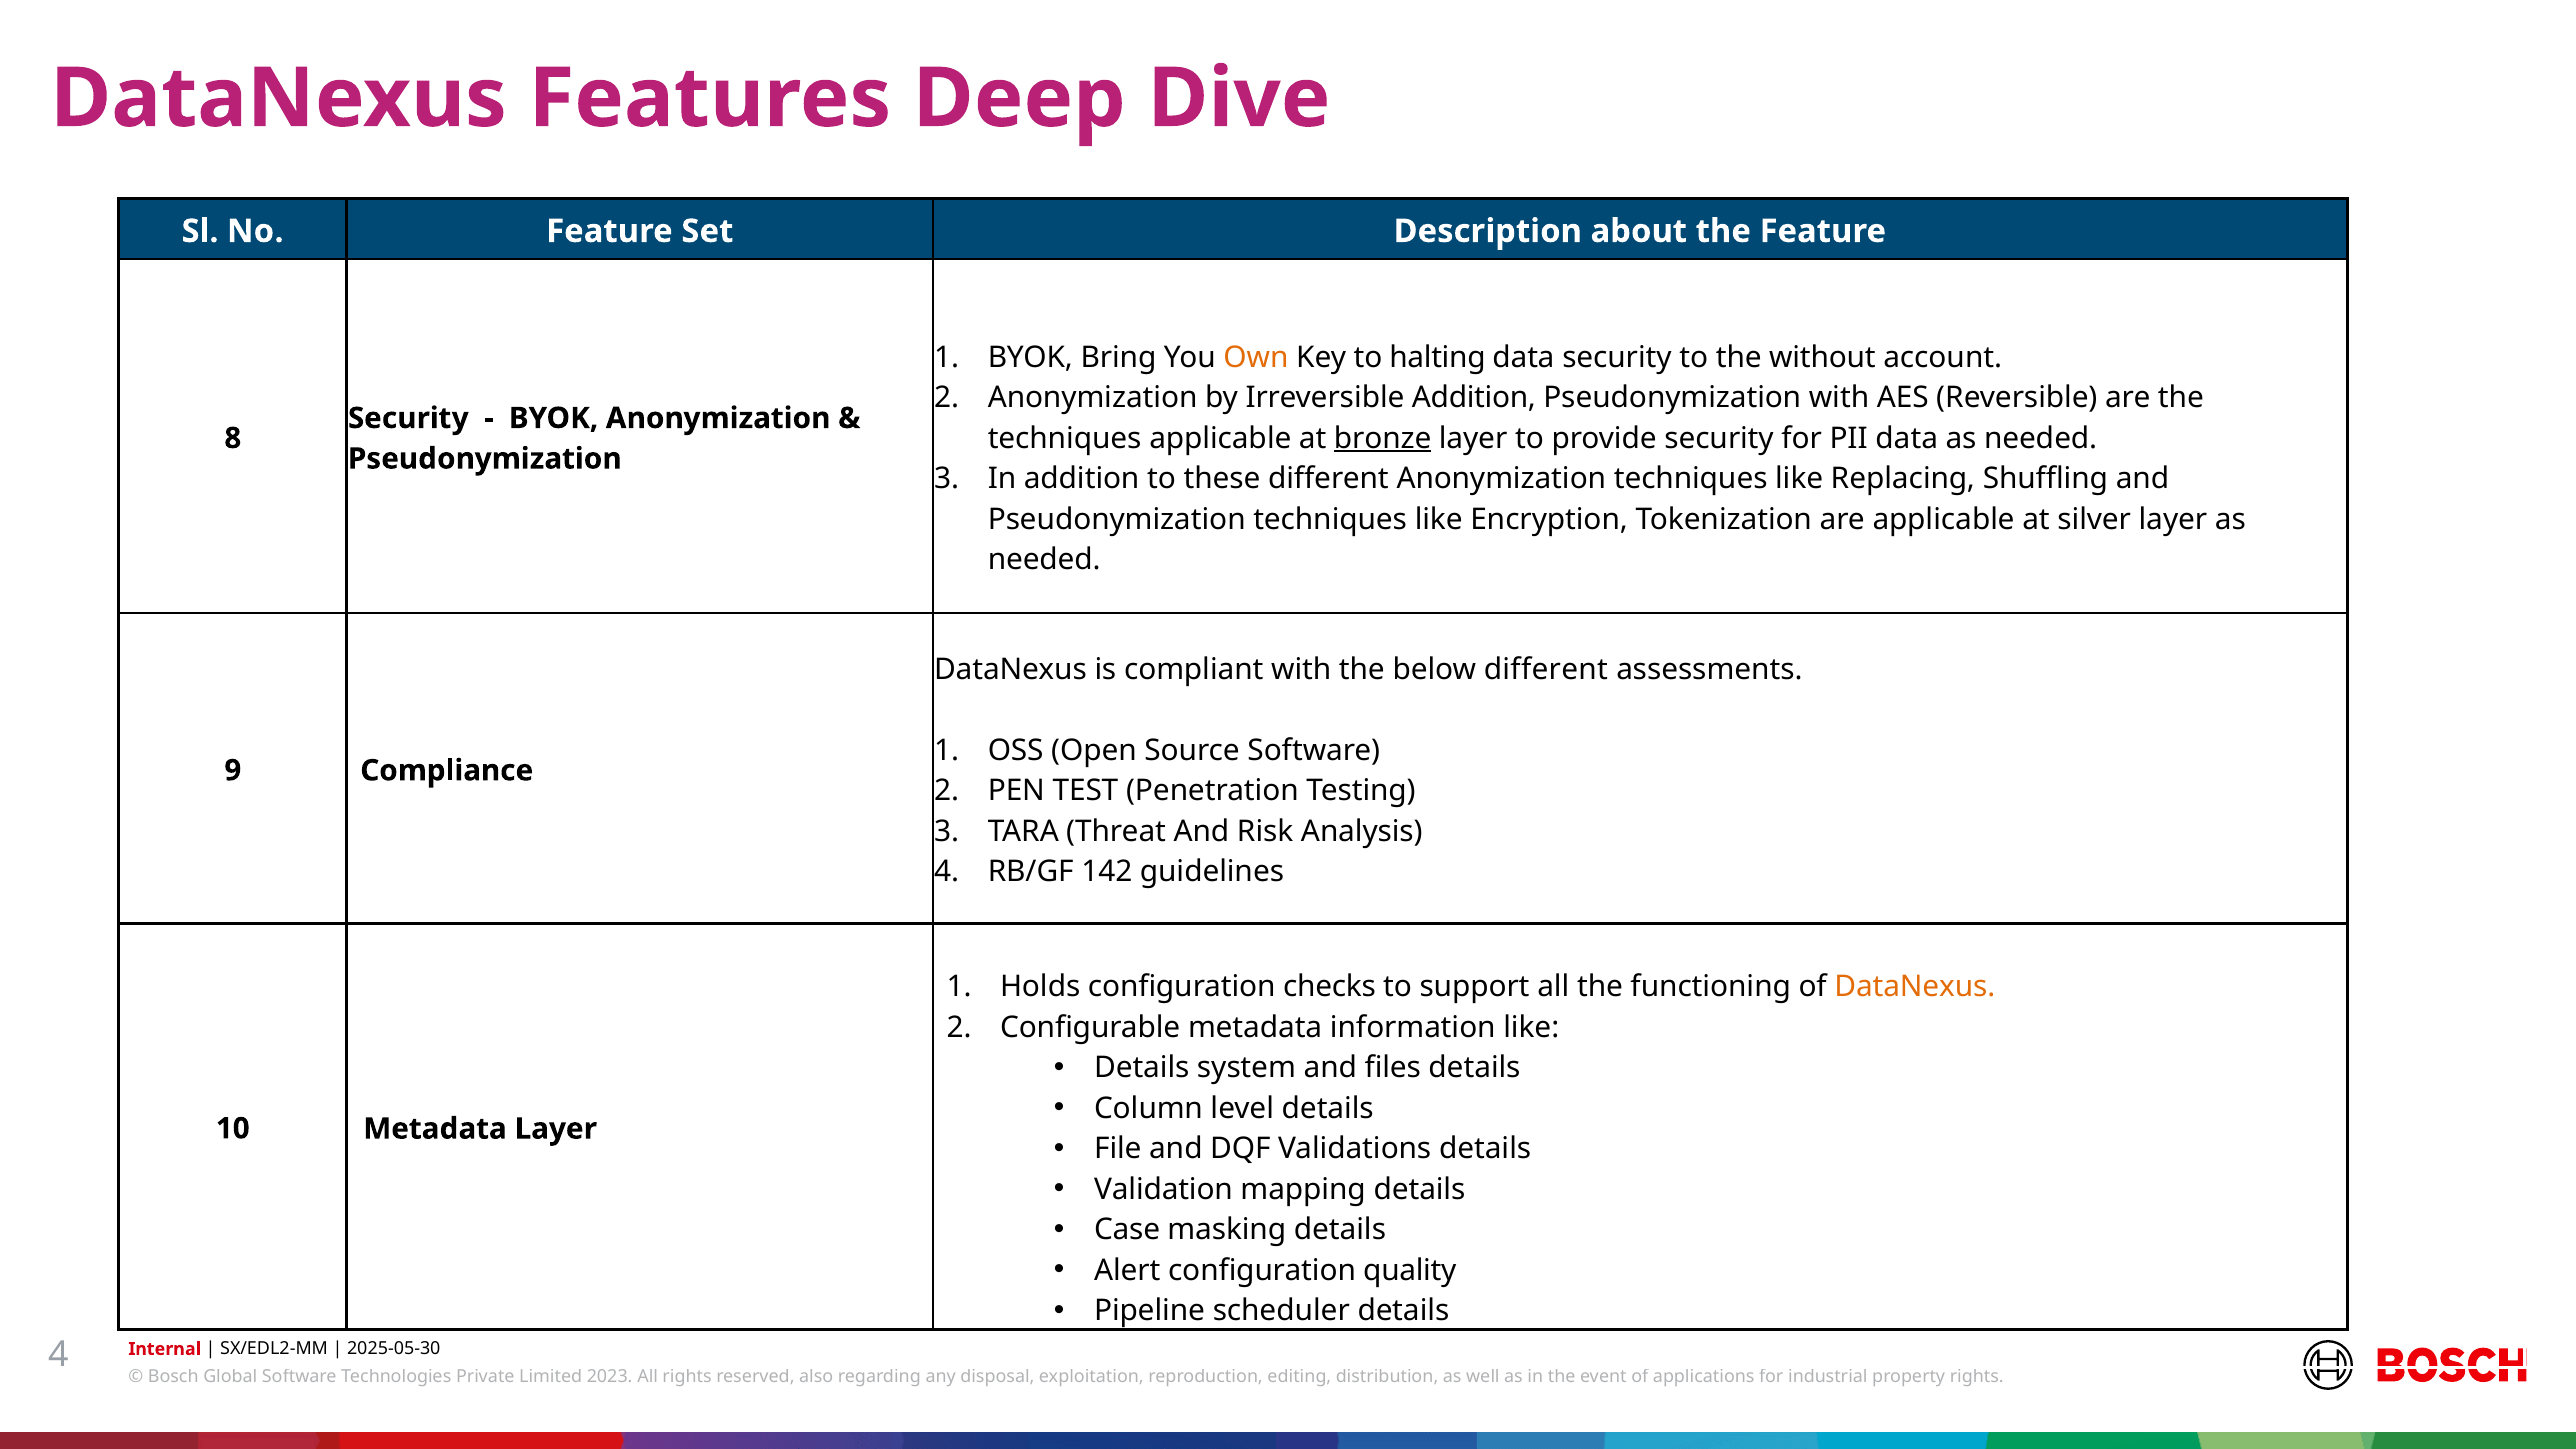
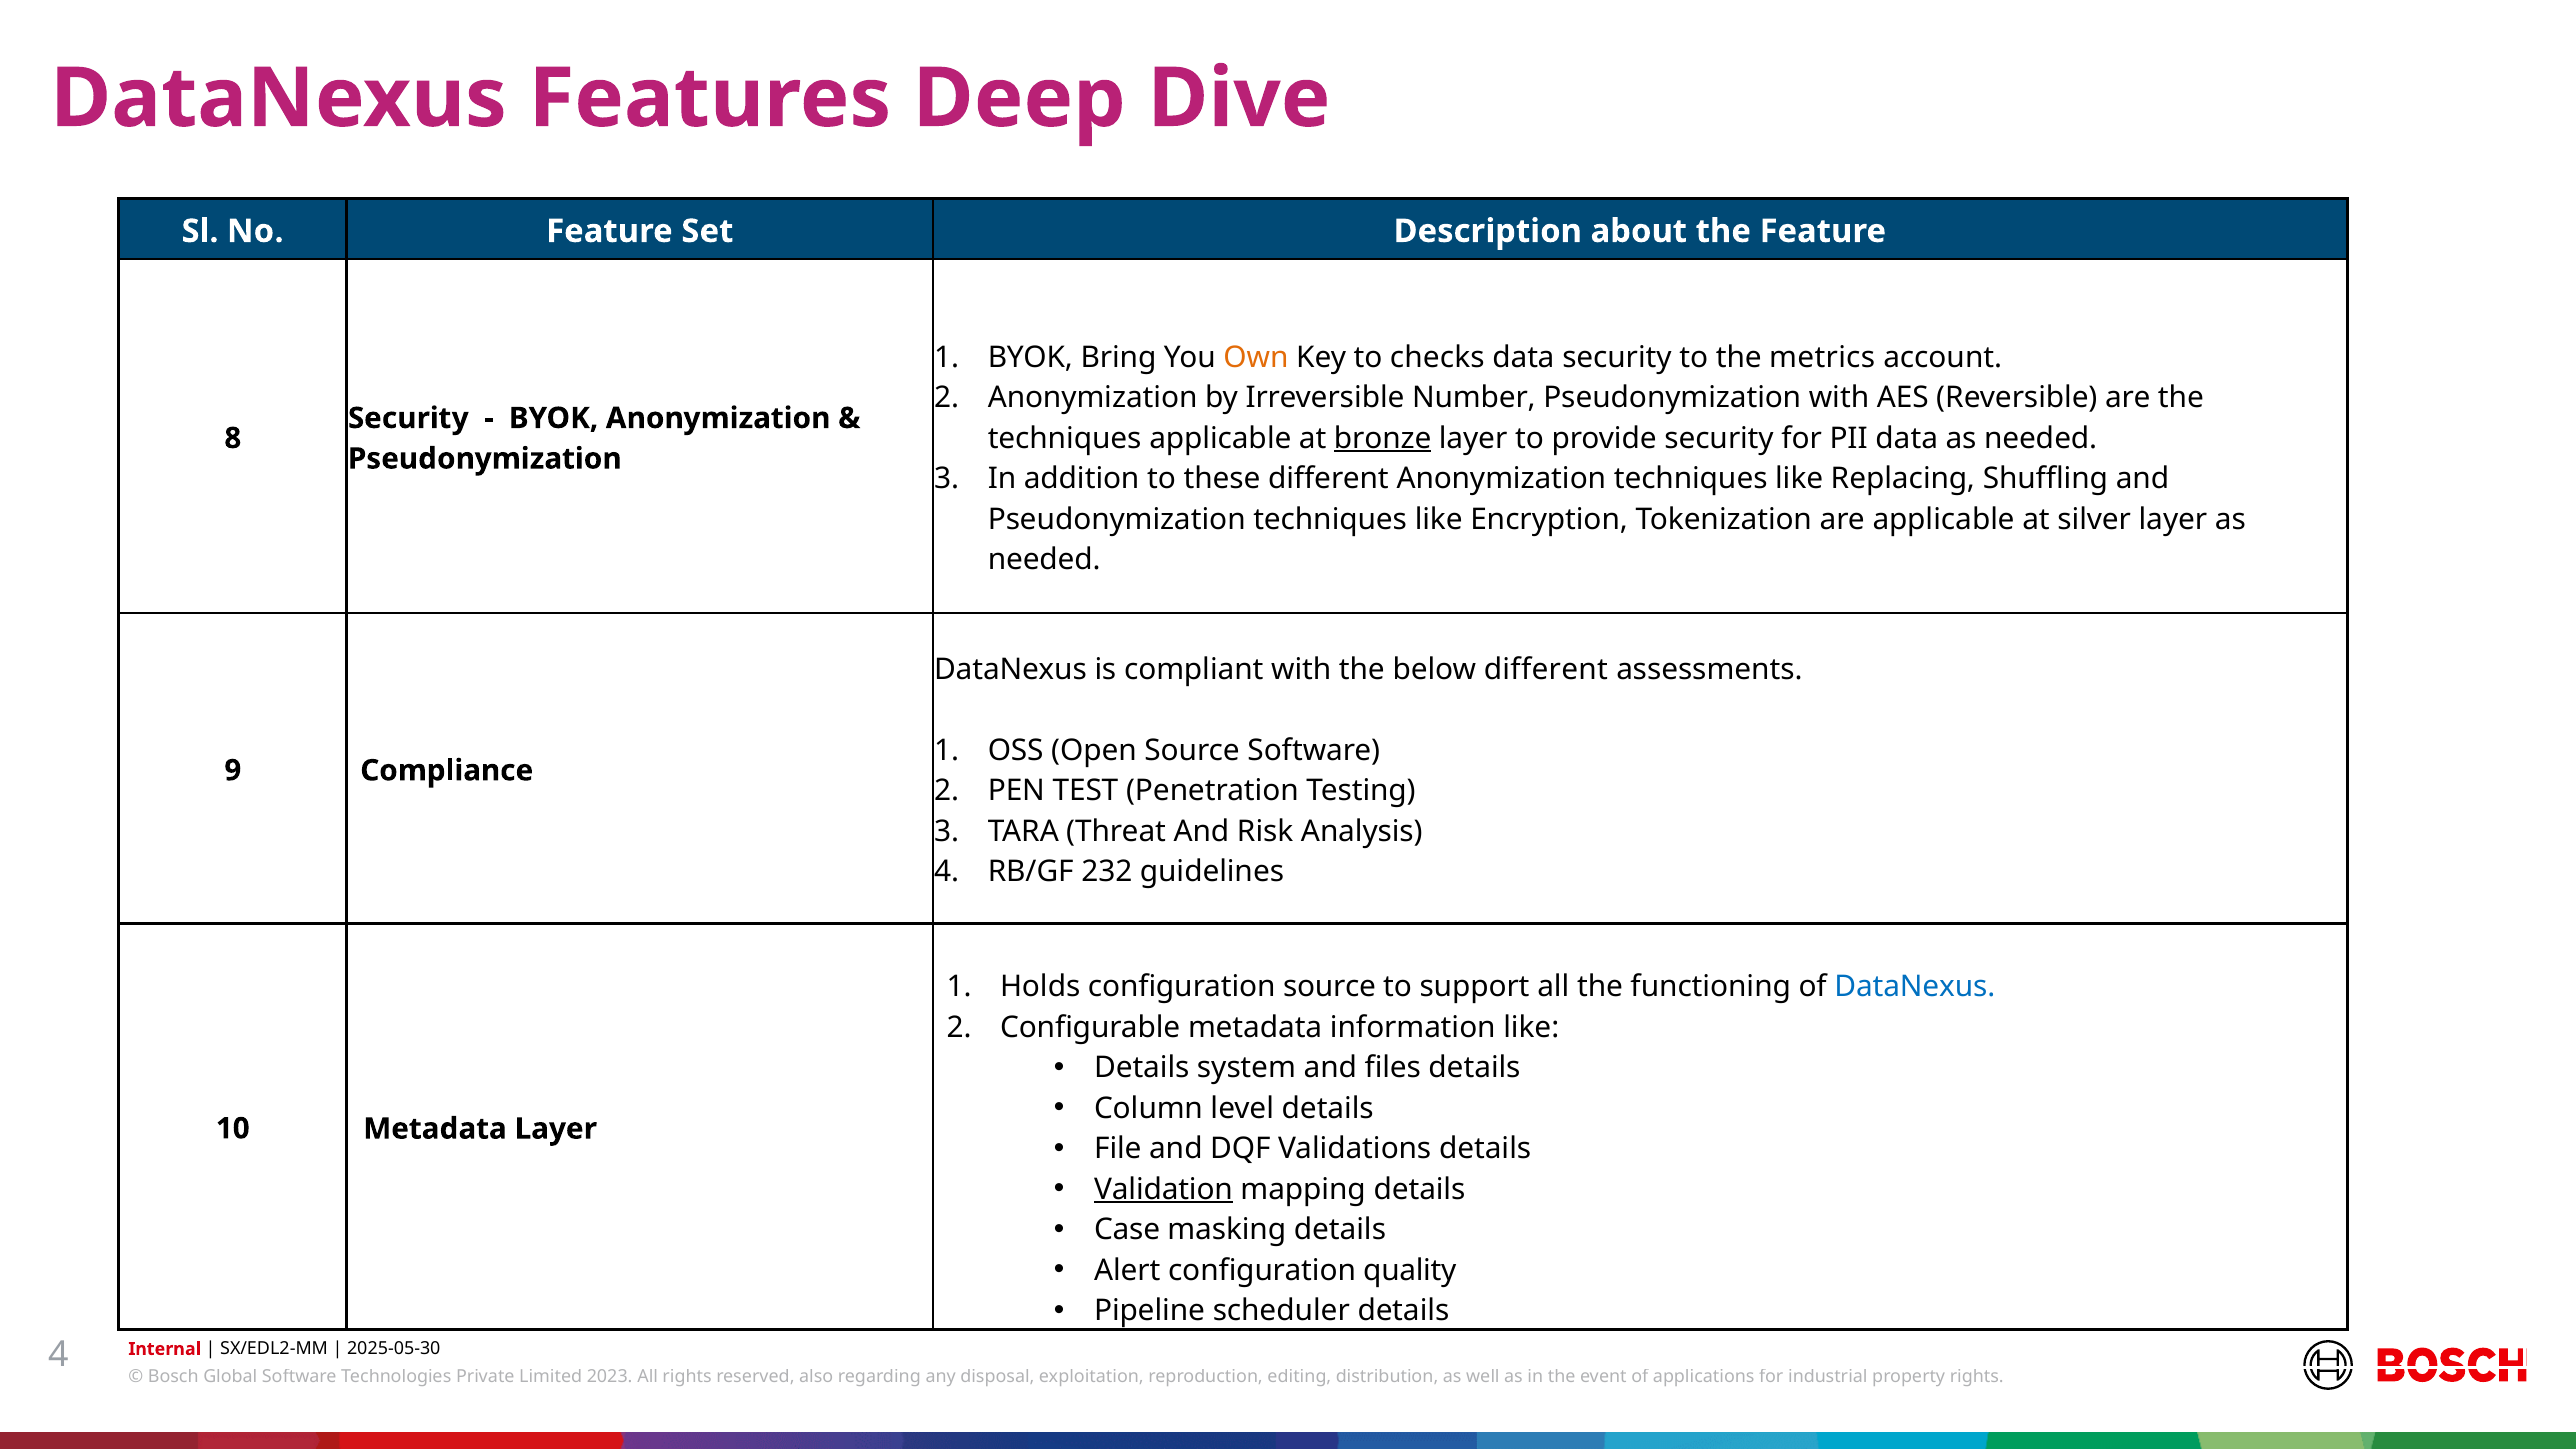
halting: halting -> checks (1437, 358)
without: without -> metrics (1822, 358)
Irreversible Addition: Addition -> Number (1474, 398)
142: 142 -> 232 (1107, 872)
configuration checks: checks -> source (1330, 987)
DataNexus colour: orange -> blue (1915, 987)
Validation underline: none -> present (1164, 1190)
